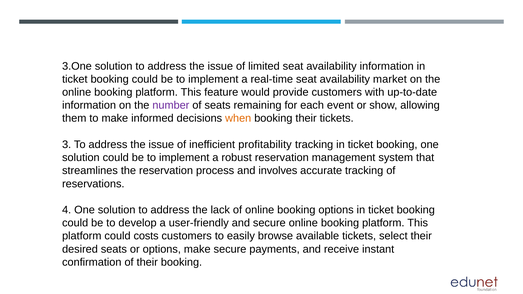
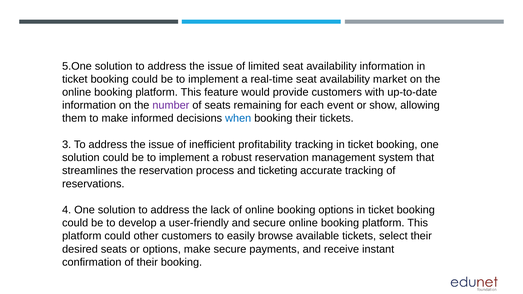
3.One: 3.One -> 5.One (77, 66)
when colour: orange -> blue (238, 118)
involves: involves -> ticketing (278, 171)
costs: costs -> other (146, 236)
